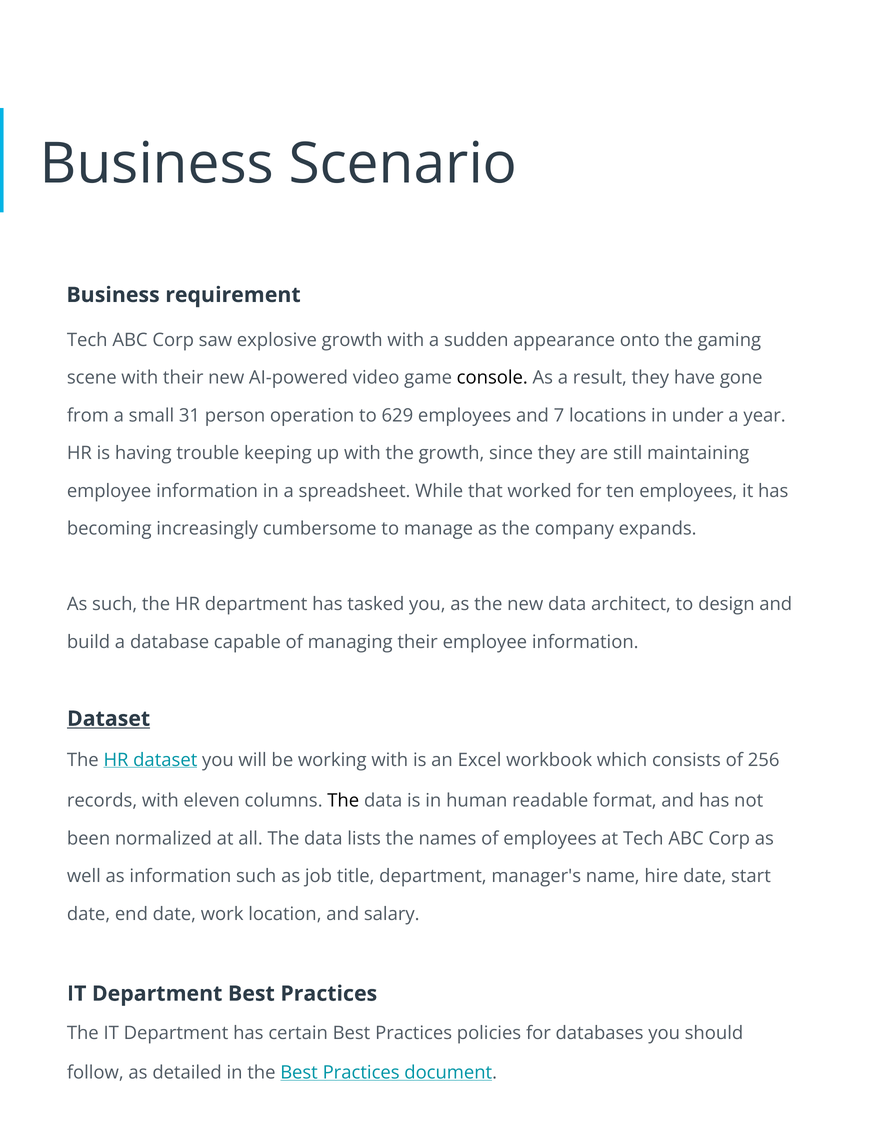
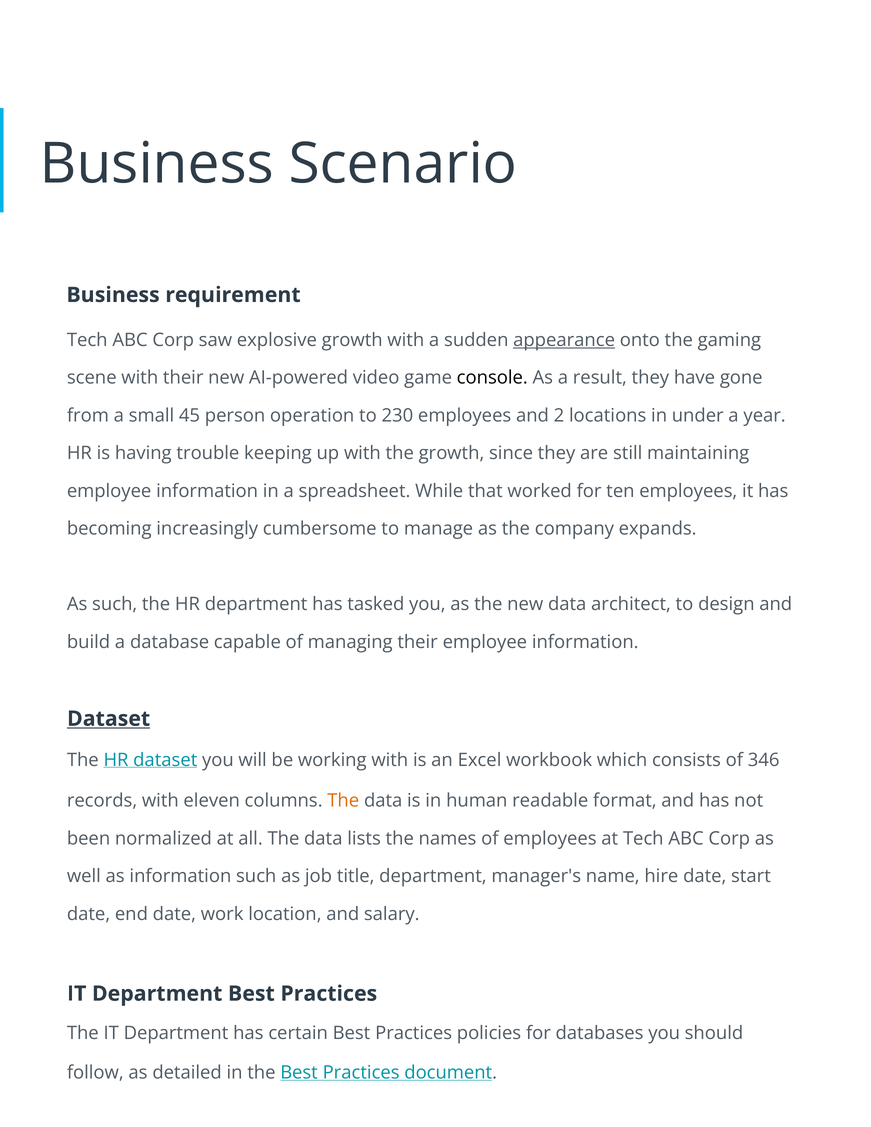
appearance underline: none -> present (564, 340)
31: 31 -> 45 (189, 415)
629: 629 -> 230 (397, 415)
7: 7 -> 2 (559, 415)
256: 256 -> 346 (764, 760)
The colour: black -> orange (343, 801)
